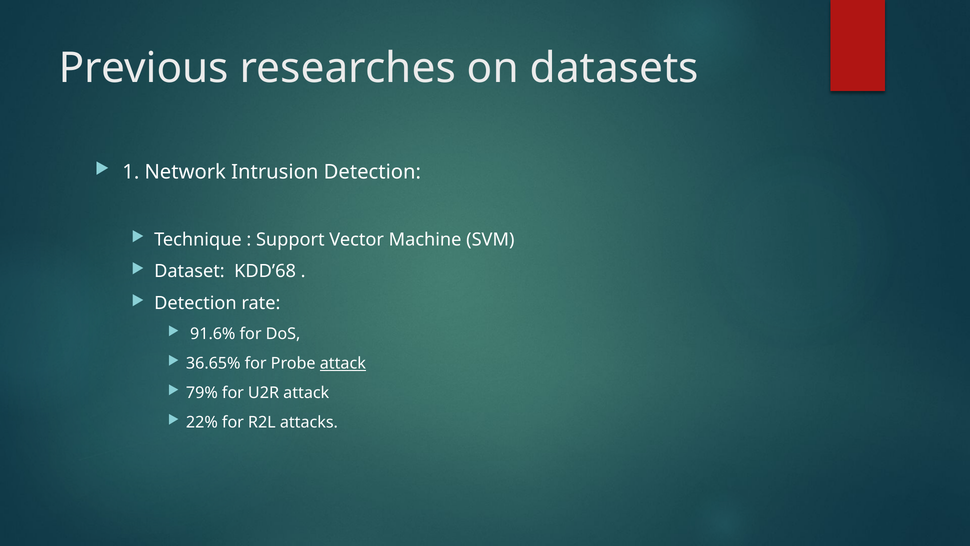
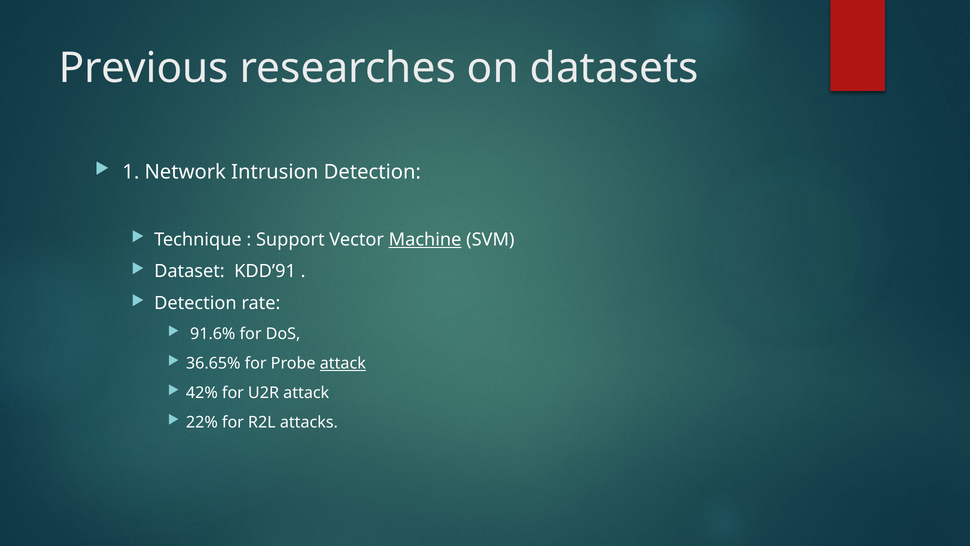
Machine underline: none -> present (425, 239)
KDD’68: KDD’68 -> KDD’91 (265, 271)
79%: 79% -> 42% (202, 393)
